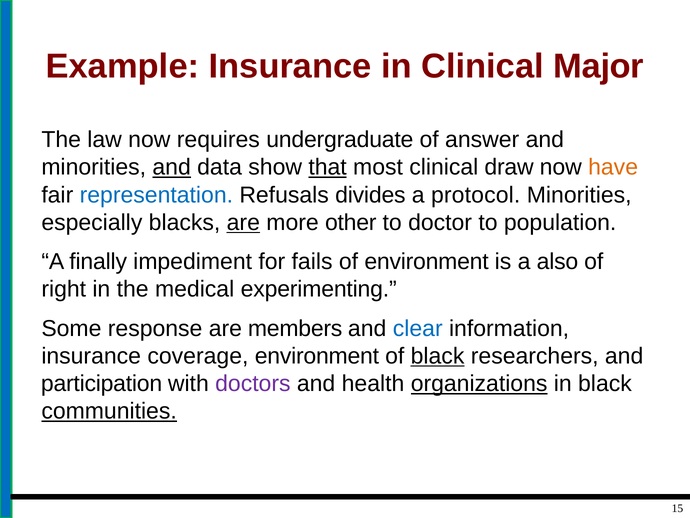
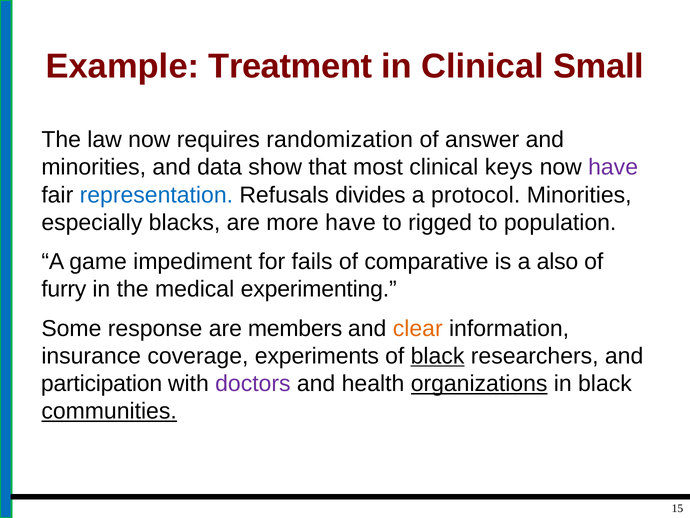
Example Insurance: Insurance -> Treatment (290, 66)
Major: Major -> Small (599, 66)
undergraduate: undergraduate -> randomization (340, 140)
and underline: present -> none (172, 167)
that underline: present -> none (328, 167)
draw: draw -> keys (509, 167)
have colour: orange -> purple (613, 167)
are underline: present -> none (243, 222)
more other: other -> have (351, 222)
doctor: doctor -> rigged (440, 222)
finally: finally -> game (98, 262)
of environment: environment -> comparative (426, 262)
right: right -> furry (64, 289)
clear colour: blue -> orange (418, 328)
coverage environment: environment -> experiments (317, 356)
